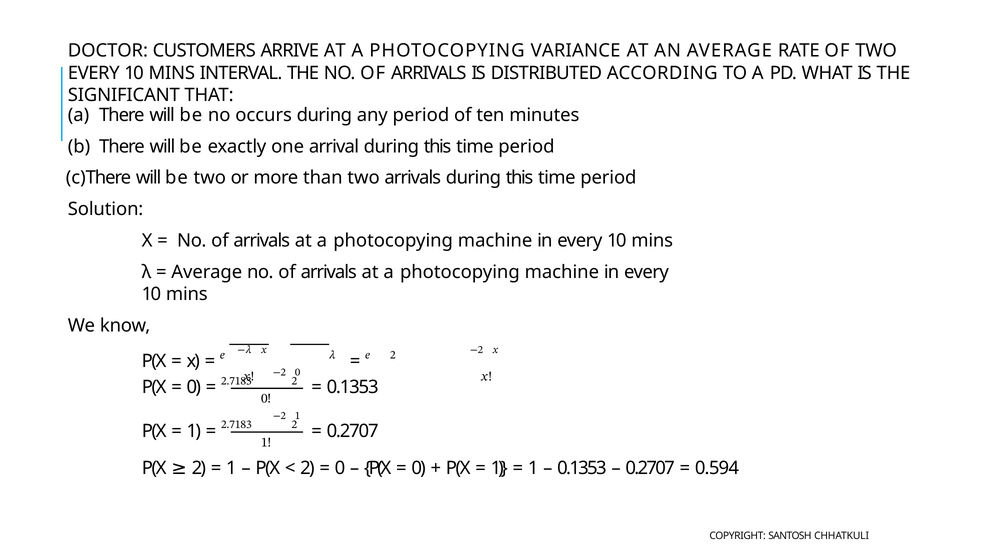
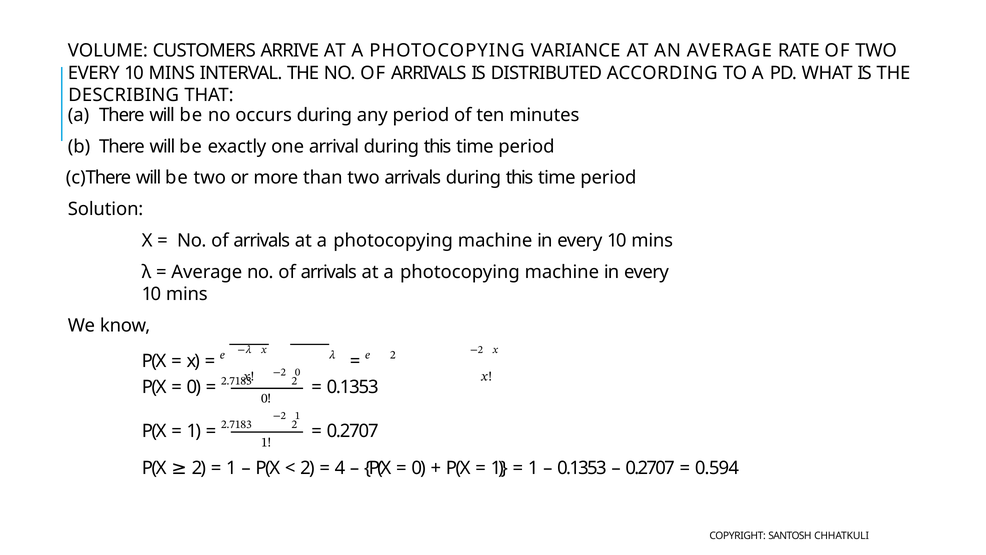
DOCTOR: DOCTOR -> VOLUME (108, 51)
SIGNIFICANT: SIGNIFICANT -> DESCRIBING (124, 95)
0: 0 -> 4 (340, 468)
